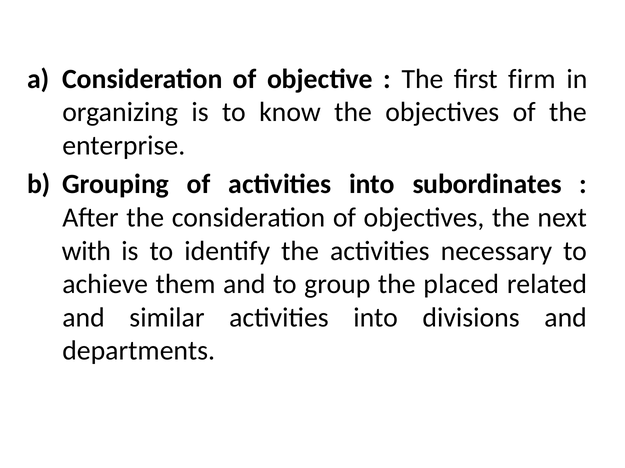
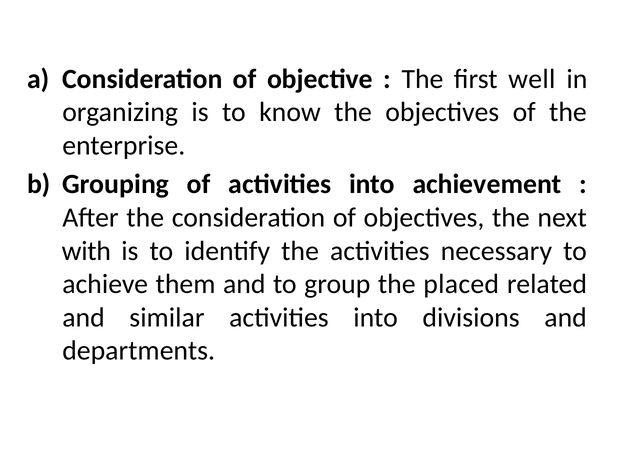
firm: firm -> well (532, 79)
subordinates: subordinates -> achievement (487, 185)
